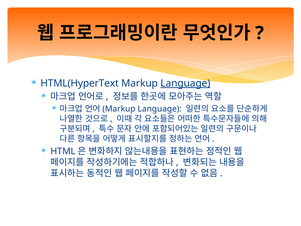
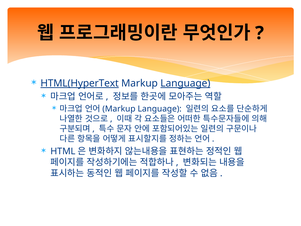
HTML(HyperText underline: none -> present (80, 83)
